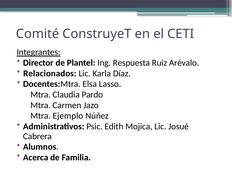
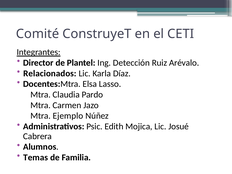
Respuesta: Respuesta -> Detección (131, 63)
Acerca: Acerca -> Temas (36, 157)
